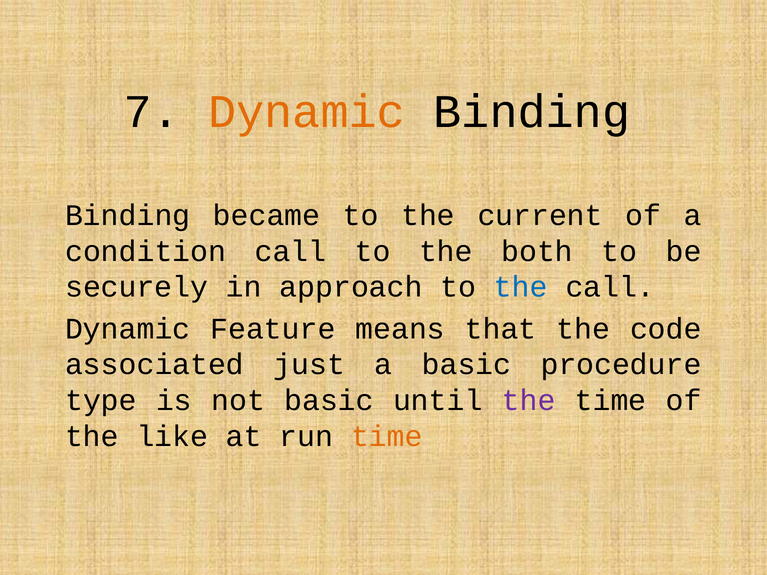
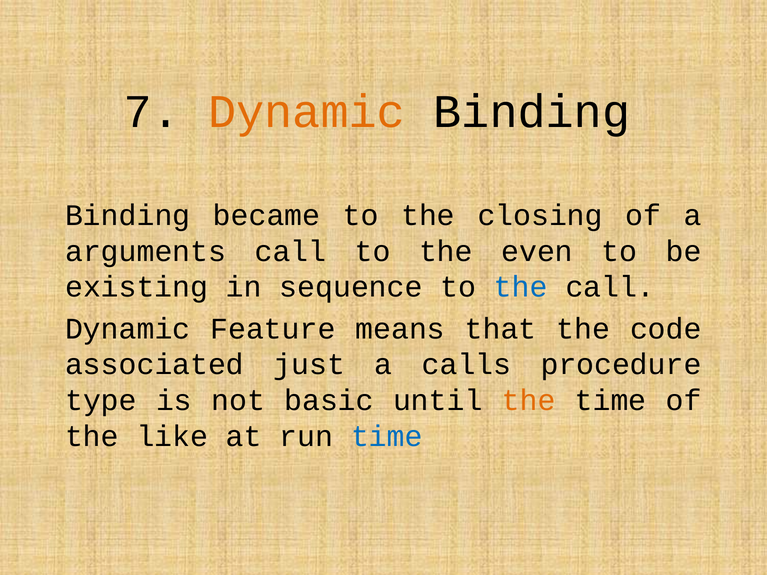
current: current -> closing (540, 216)
condition: condition -> arguments (146, 251)
both: both -> even (537, 251)
securely: securely -> existing (137, 287)
approach: approach -> sequence (351, 287)
a basic: basic -> calls (466, 365)
the colour: purple -> orange (529, 401)
time colour: orange -> blue (387, 436)
